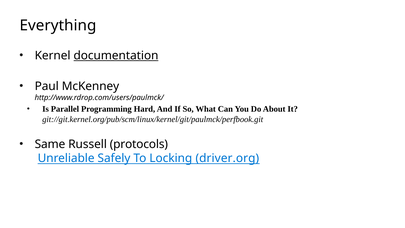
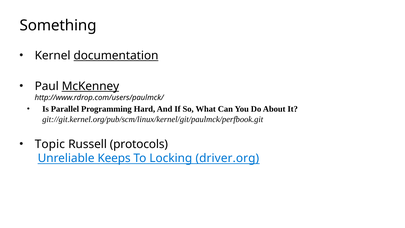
Everything: Everything -> Something (58, 25)
McKenney underline: none -> present (90, 86)
Same: Same -> Topic (50, 144)
Safely: Safely -> Keeps (114, 158)
